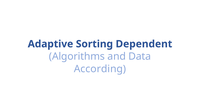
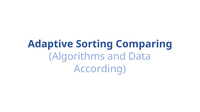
Dependent: Dependent -> Comparing (144, 44)
